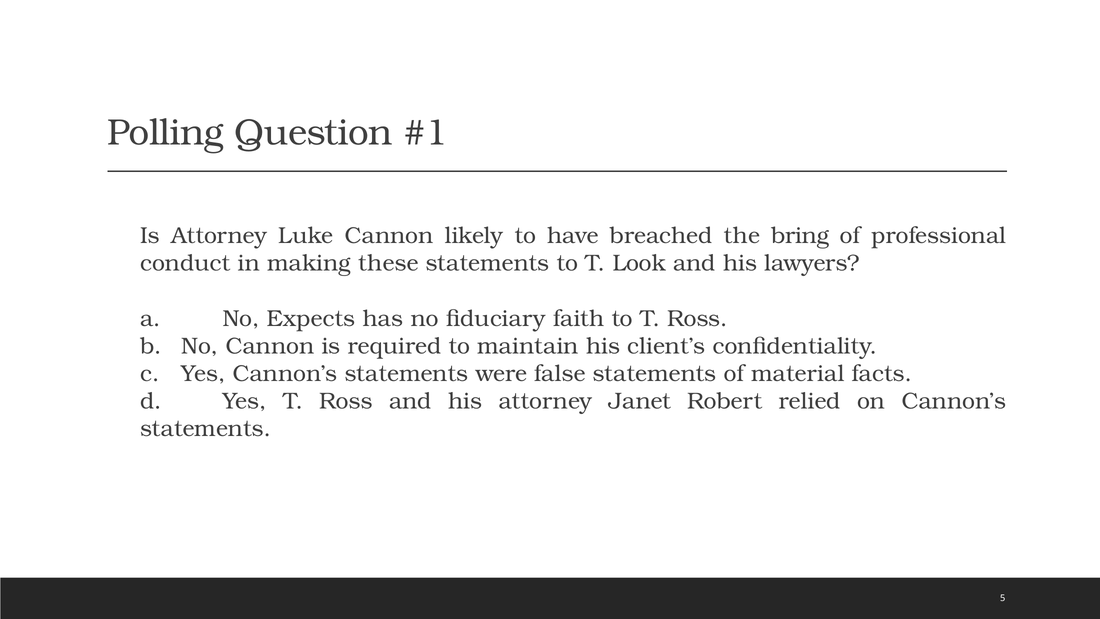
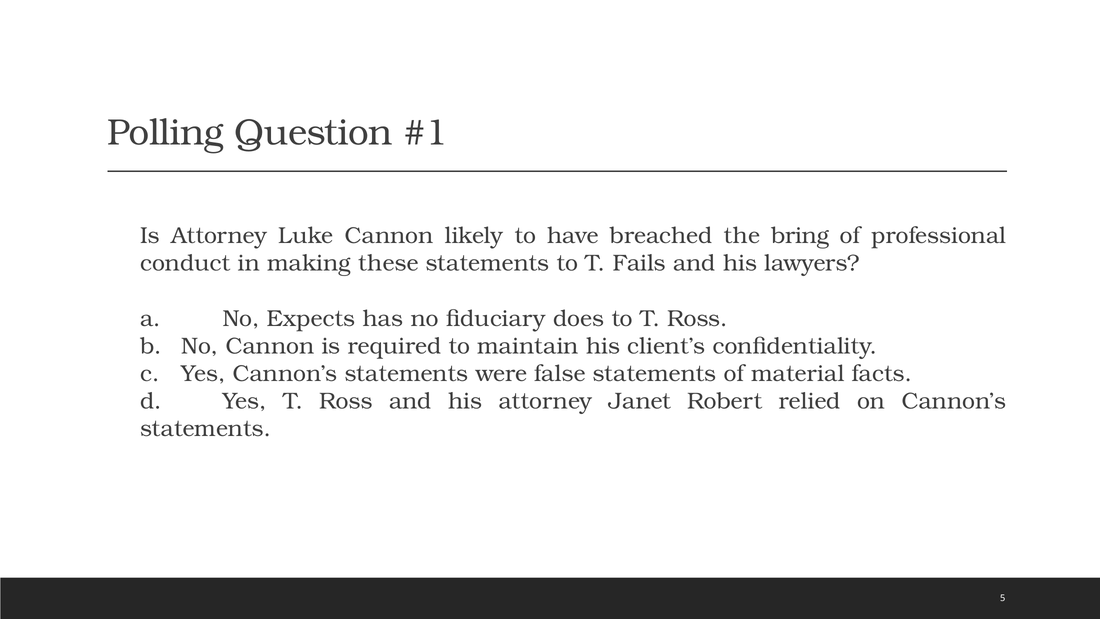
Look: Look -> Fails (639, 263)
faith: faith -> does (579, 318)
